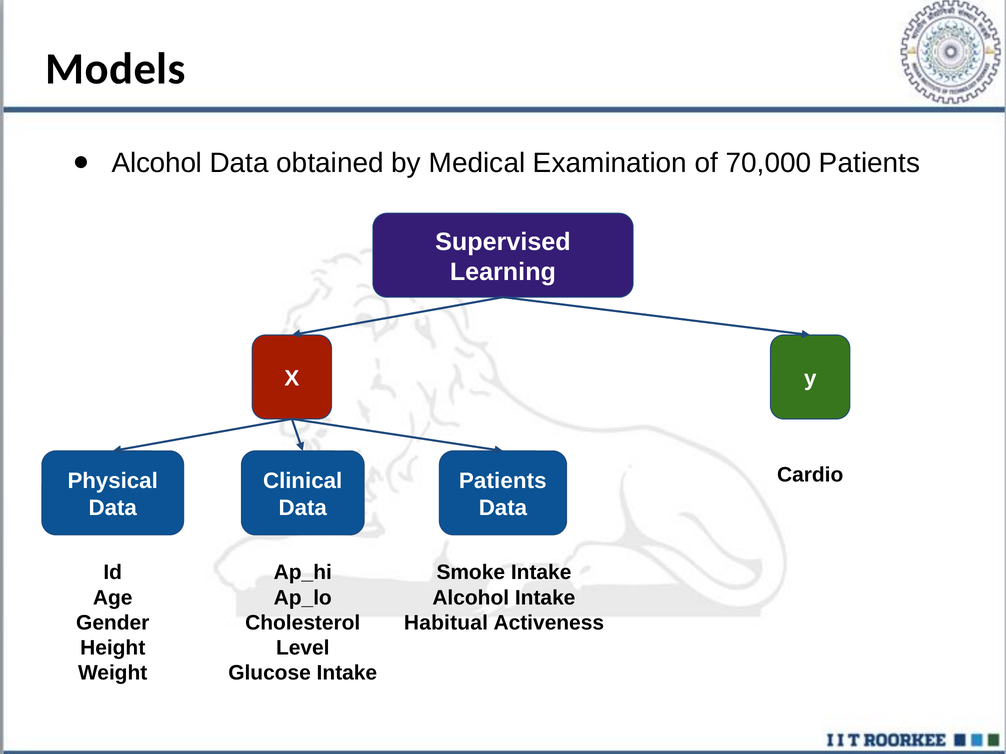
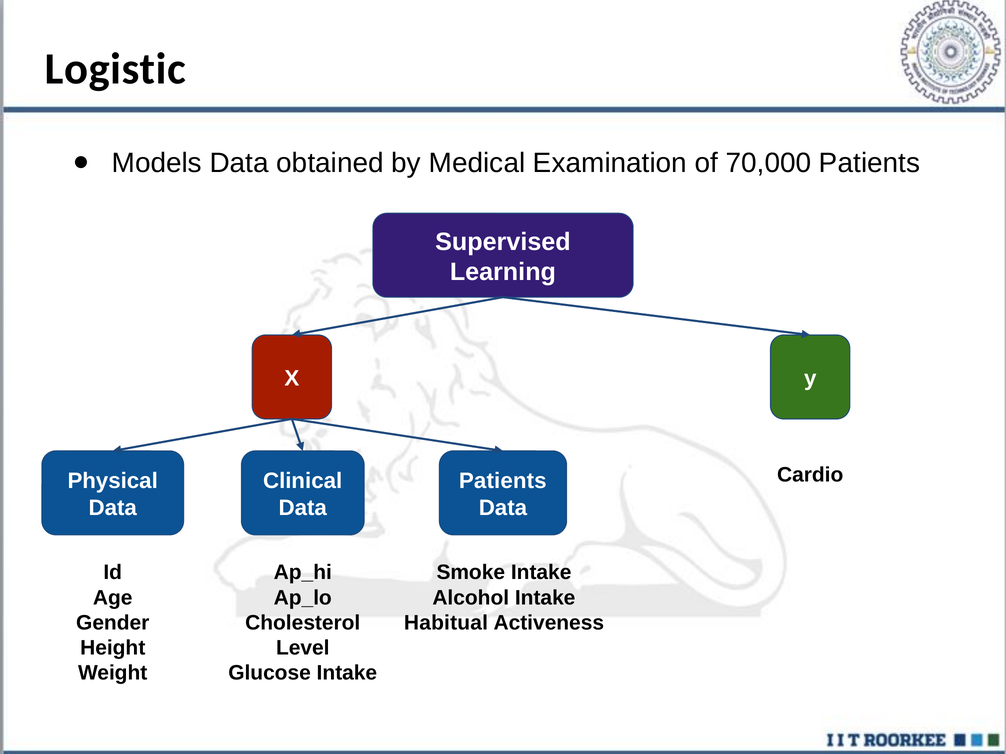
Models: Models -> Logistic (115, 69)
Alcohol: Alcohol -> Models (157, 163)
